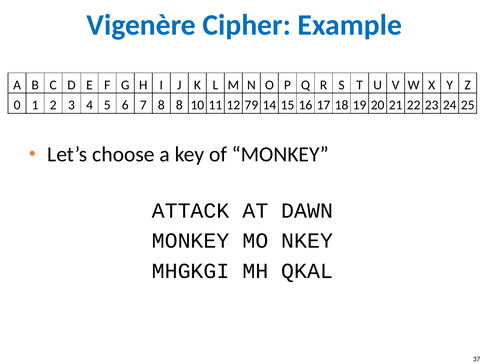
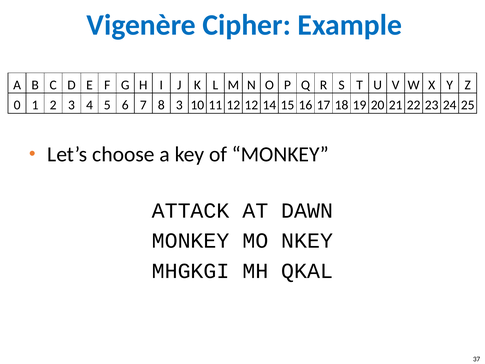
8 8: 8 -> 3 (179, 105)
12 79: 79 -> 12 (251, 105)
